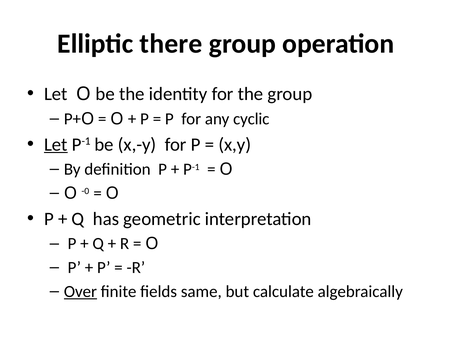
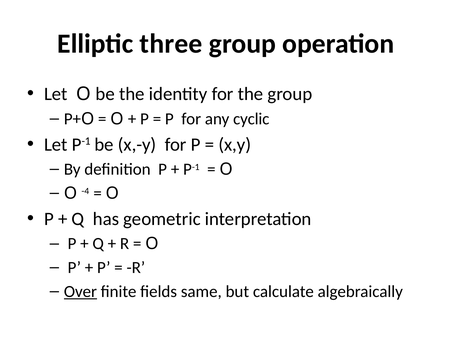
there: there -> three (171, 44)
Let underline: present -> none (56, 144)
-0: -0 -> -4 (85, 191)
